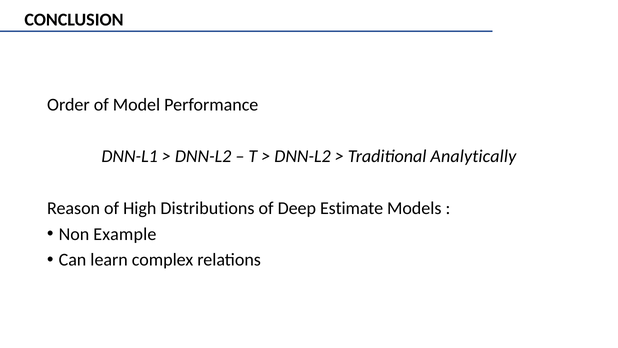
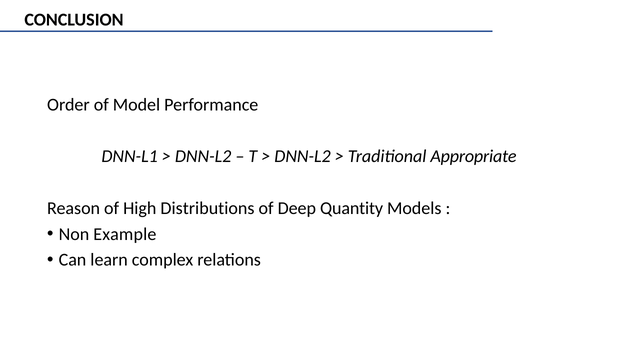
Analytically: Analytically -> Appropriate (474, 156)
Estimate: Estimate -> Quantity (352, 208)
